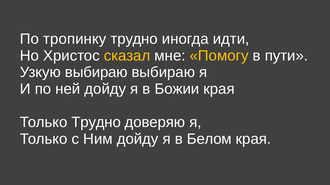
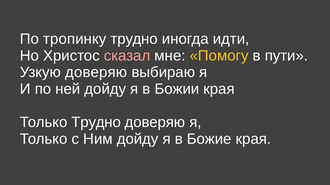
сказал colour: yellow -> pink (127, 56)
Узкую выбираю: выбираю -> доверяю (96, 72)
Белом: Белом -> Божие (209, 139)
